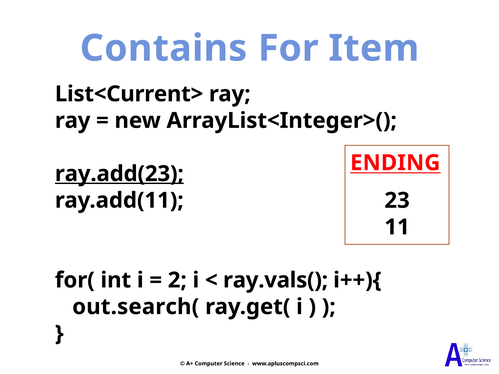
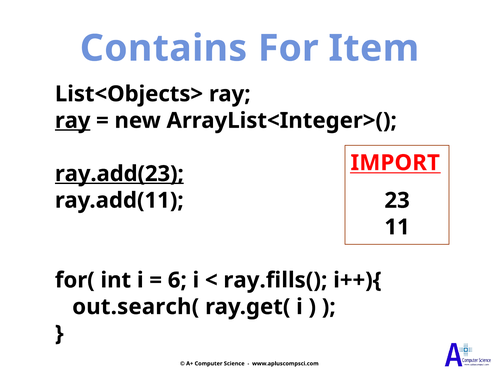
List<Current>: List<Current> -> List<Objects> (129, 94)
ray underline: none -> present (73, 121)
ENDING: ENDING -> IMPORT (395, 163)
2: 2 -> 6 (177, 280)
ray.vals(: ray.vals( -> ray.fills( (275, 280)
